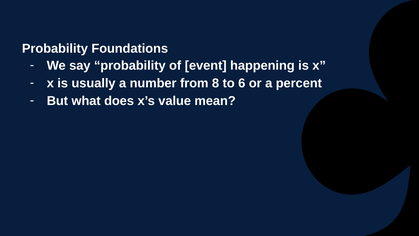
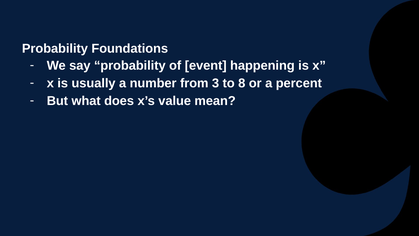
8: 8 -> 3 (216, 83)
6: 6 -> 8 (242, 83)
